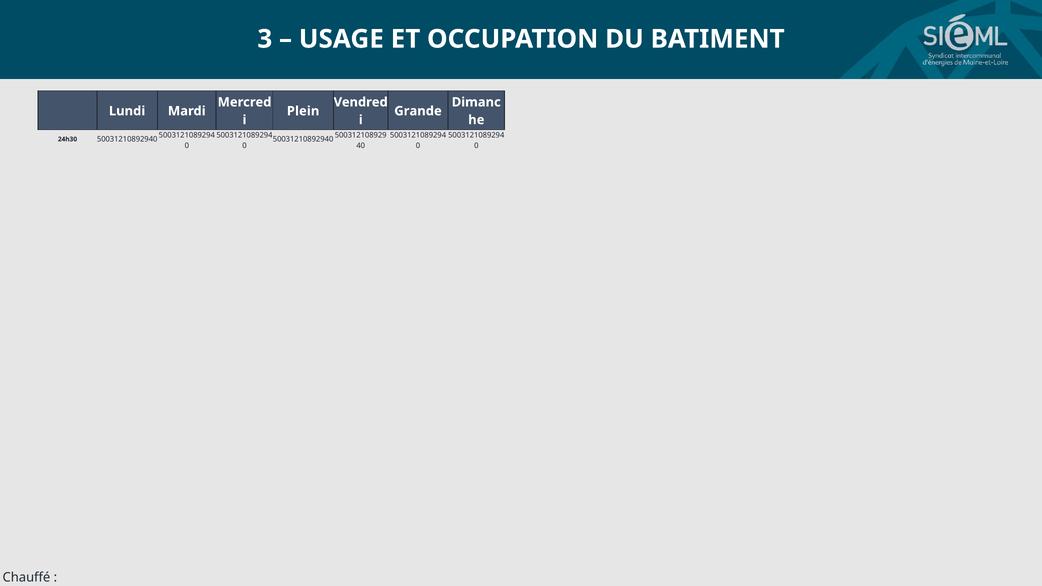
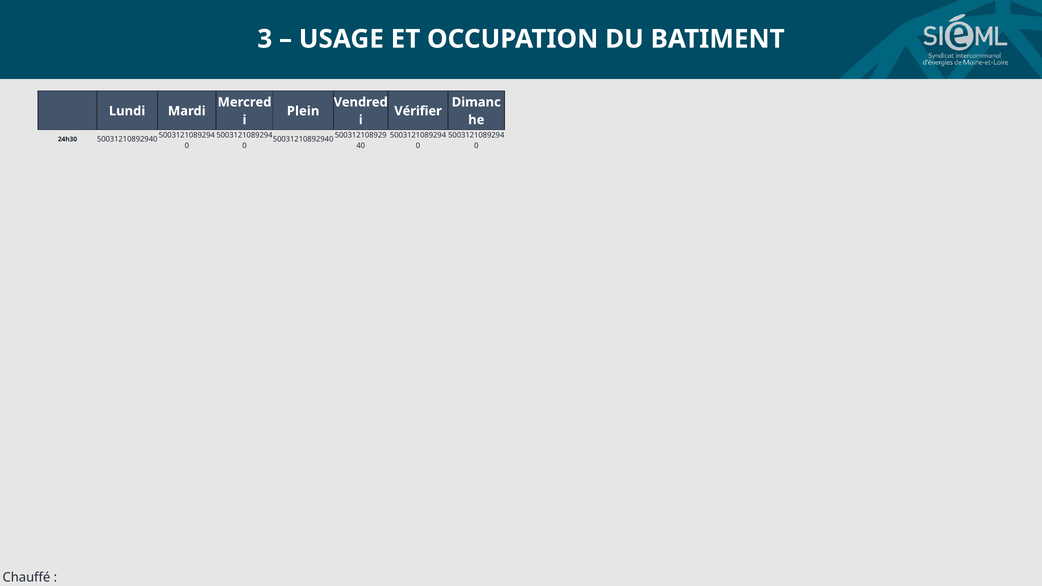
Grande: Grande -> Vérifier (418, 111)
